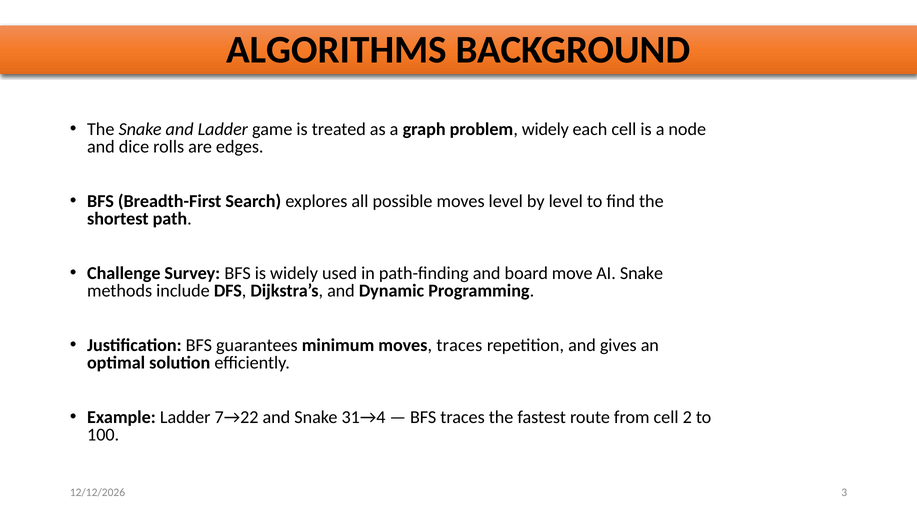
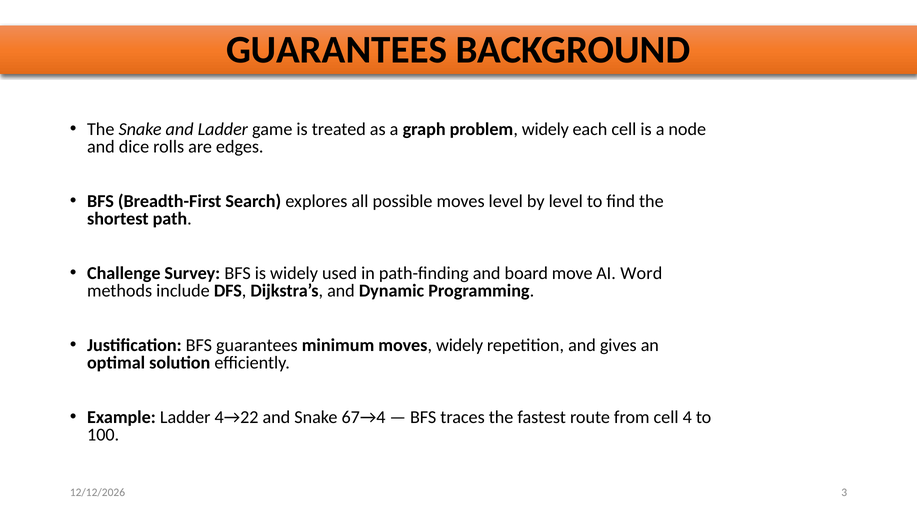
ALGORITHMS: ALGORITHMS -> GUARANTEES (337, 50)
AI Snake: Snake -> Word (641, 273)
moves traces: traces -> widely (460, 345)
7→22: 7→22 -> 4→22 (237, 417)
31→4: 31→4 -> 67→4 (364, 417)
2: 2 -> 4 (687, 417)
